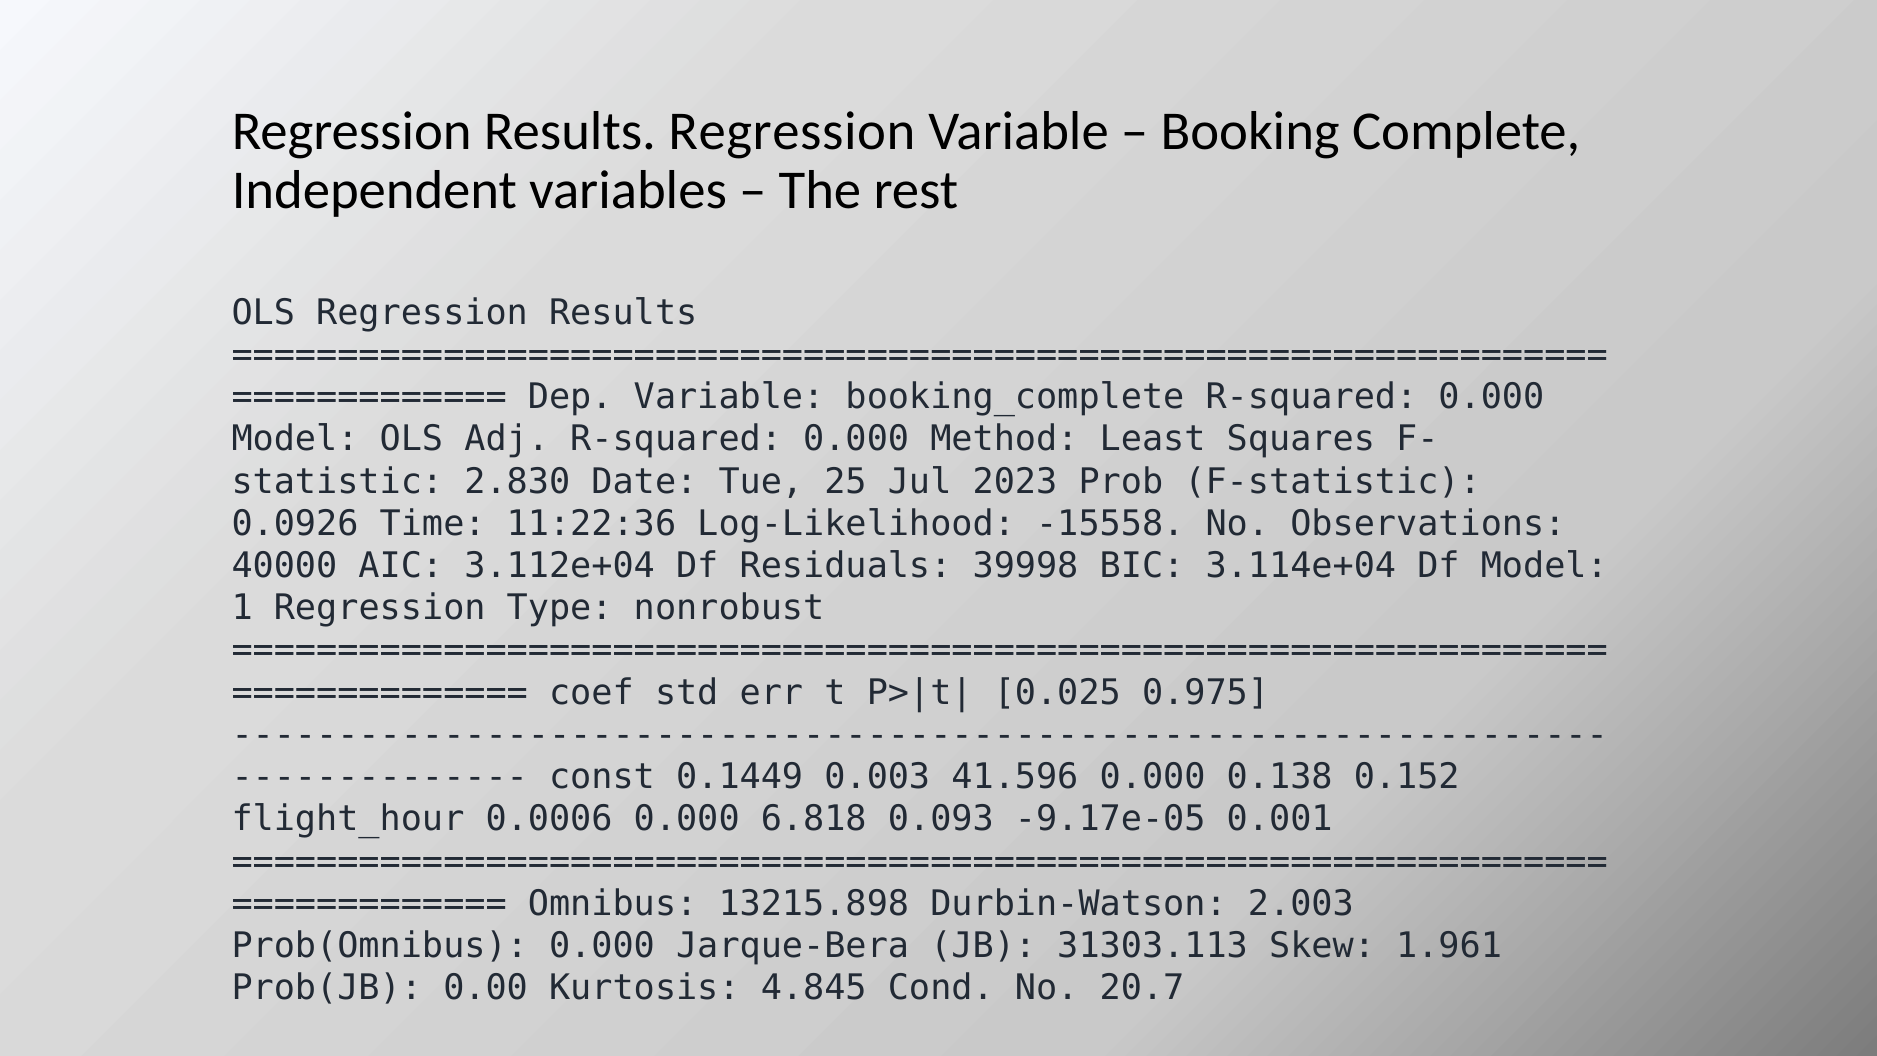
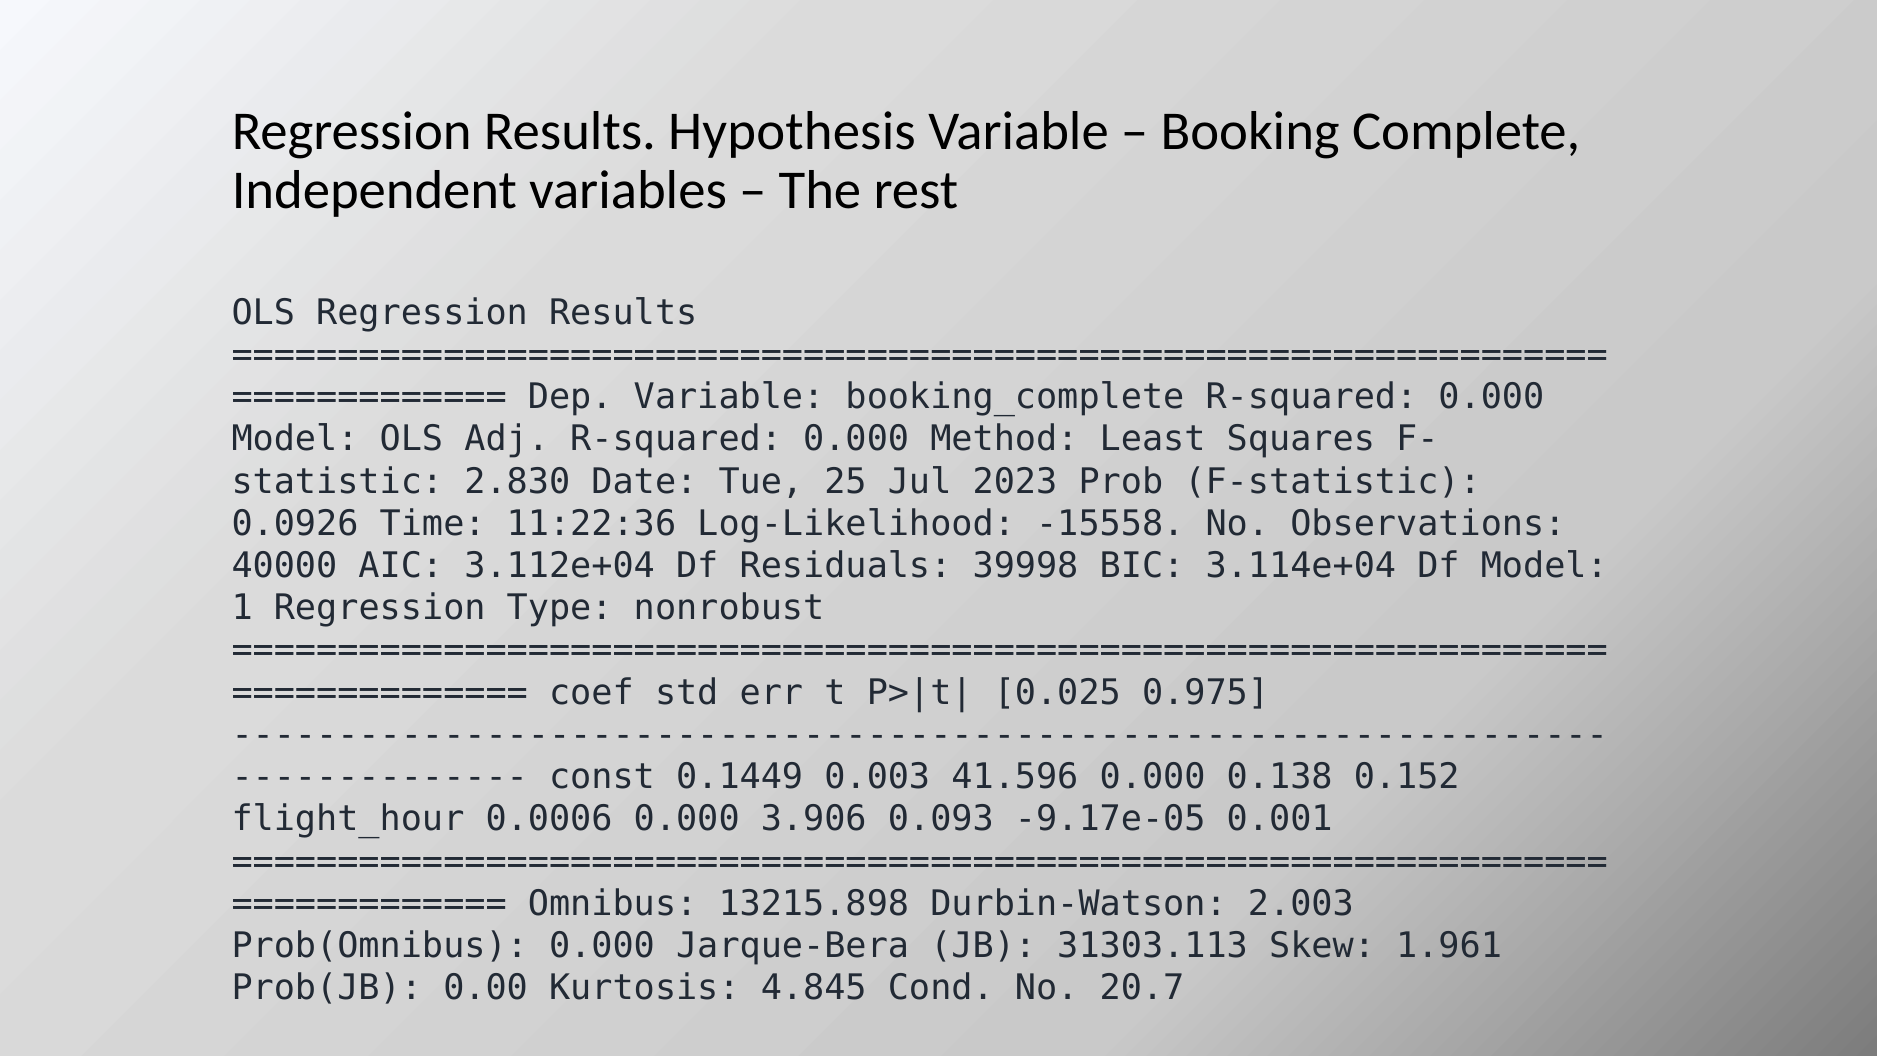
Results Regression: Regression -> Hypothesis (792, 132)
6.818: 6.818 -> 3.906 (814, 819)
